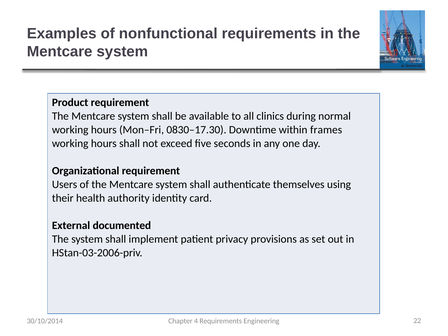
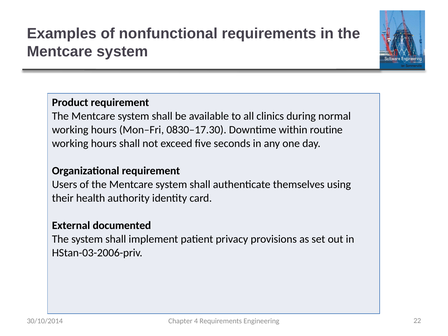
frames: frames -> routine (326, 130)
